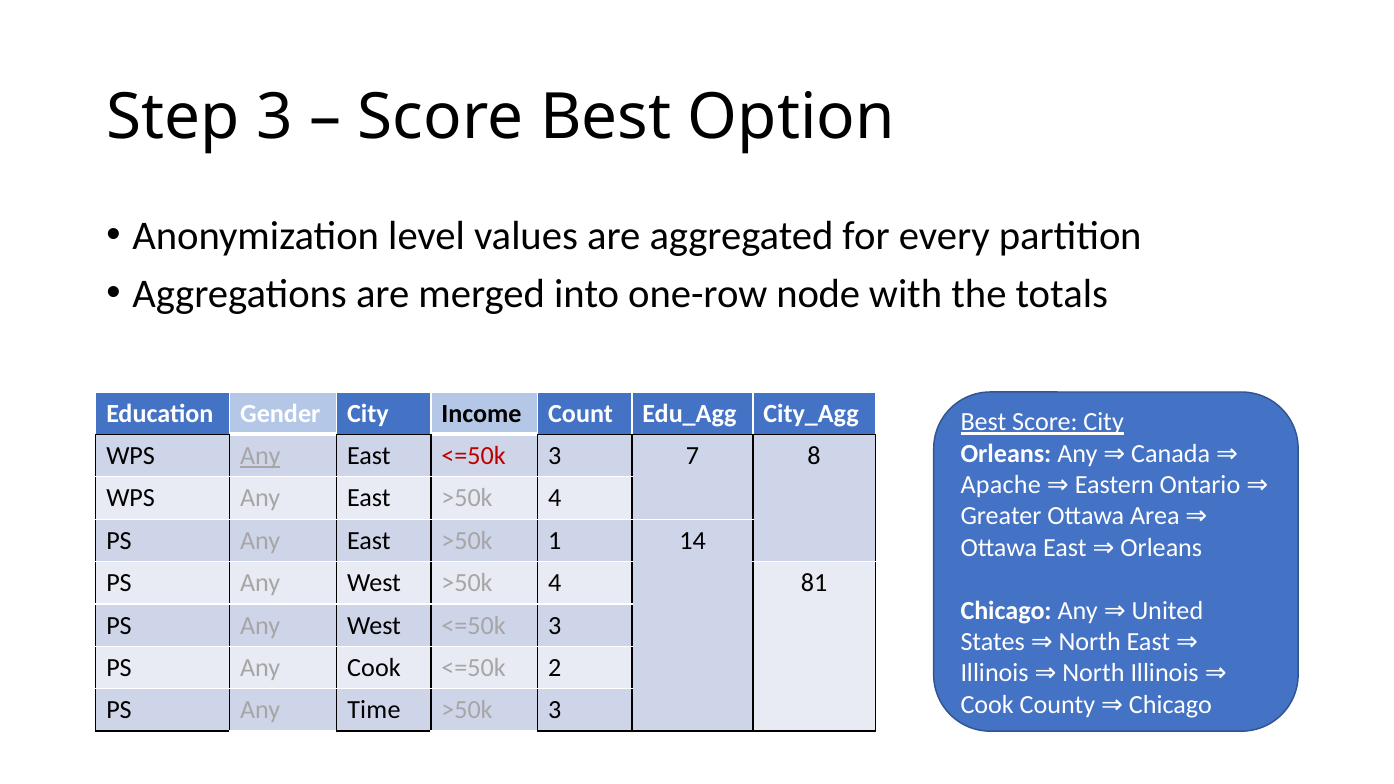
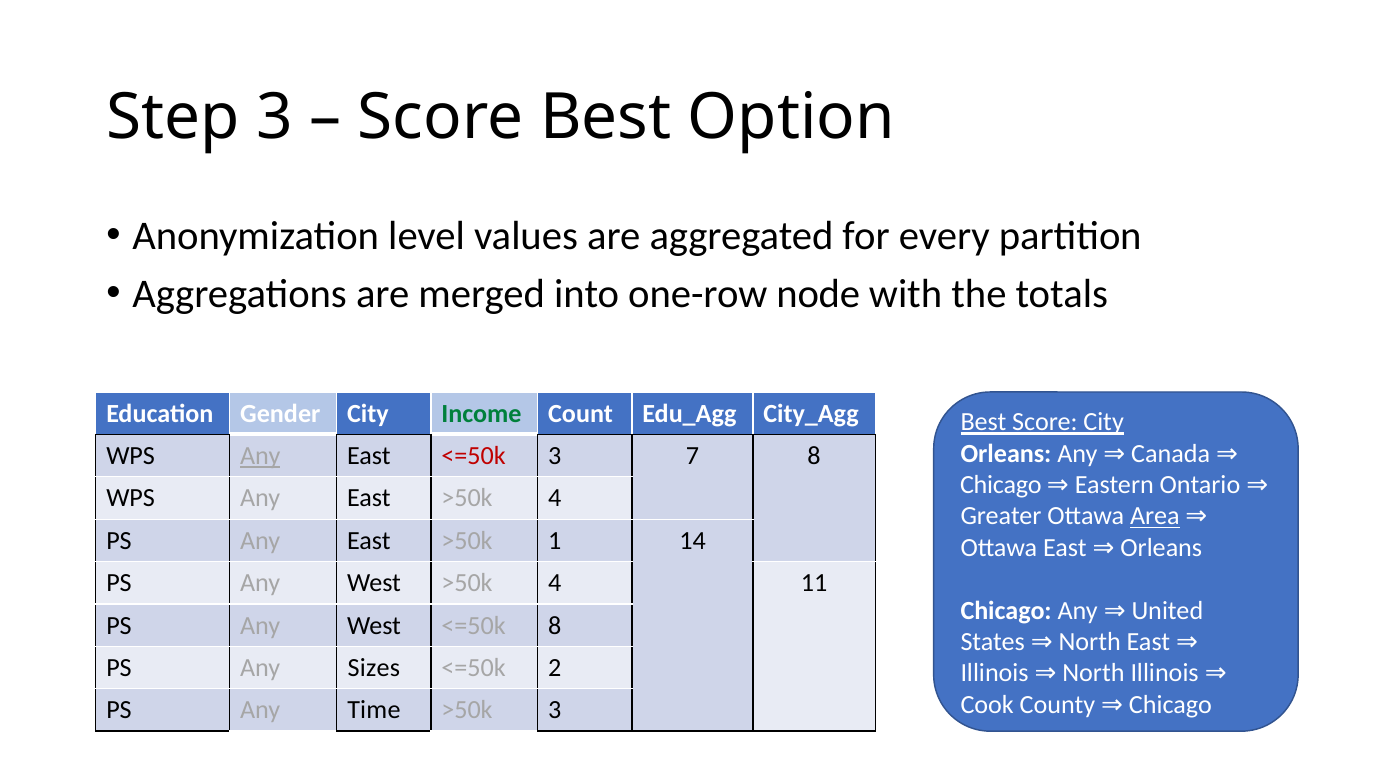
Income colour: black -> green (482, 414)
Apache: Apache -> Chicago (1001, 485)
Area underline: none -> present (1155, 516)
81: 81 -> 11 (814, 583)
West <=50k 3: 3 -> 8 (555, 626)
Any Cook: Cook -> Sizes (374, 668)
